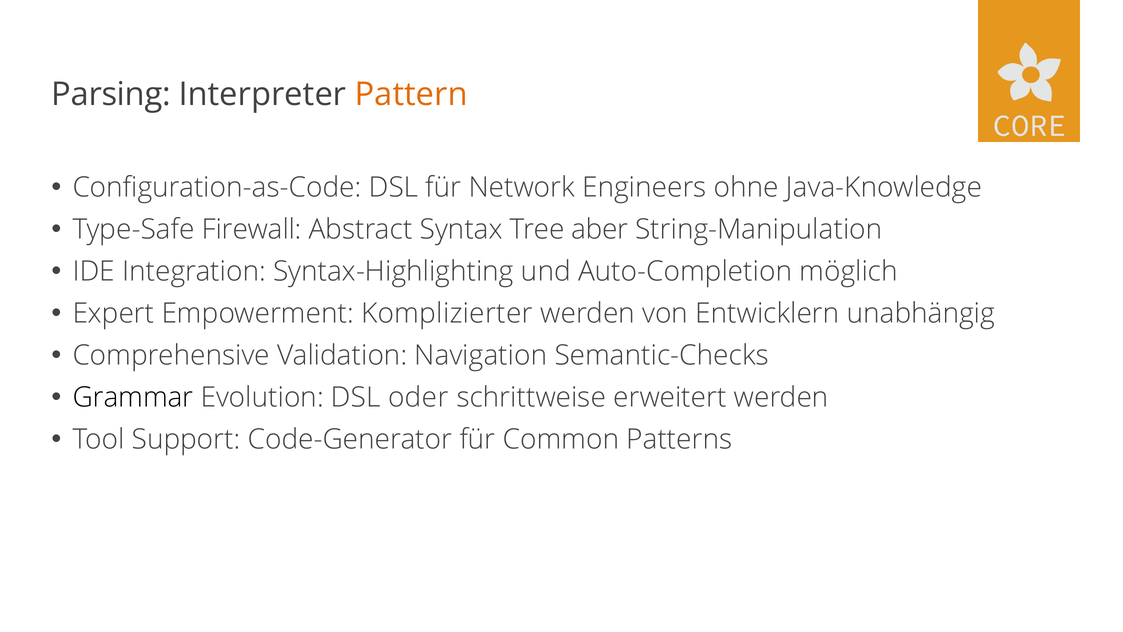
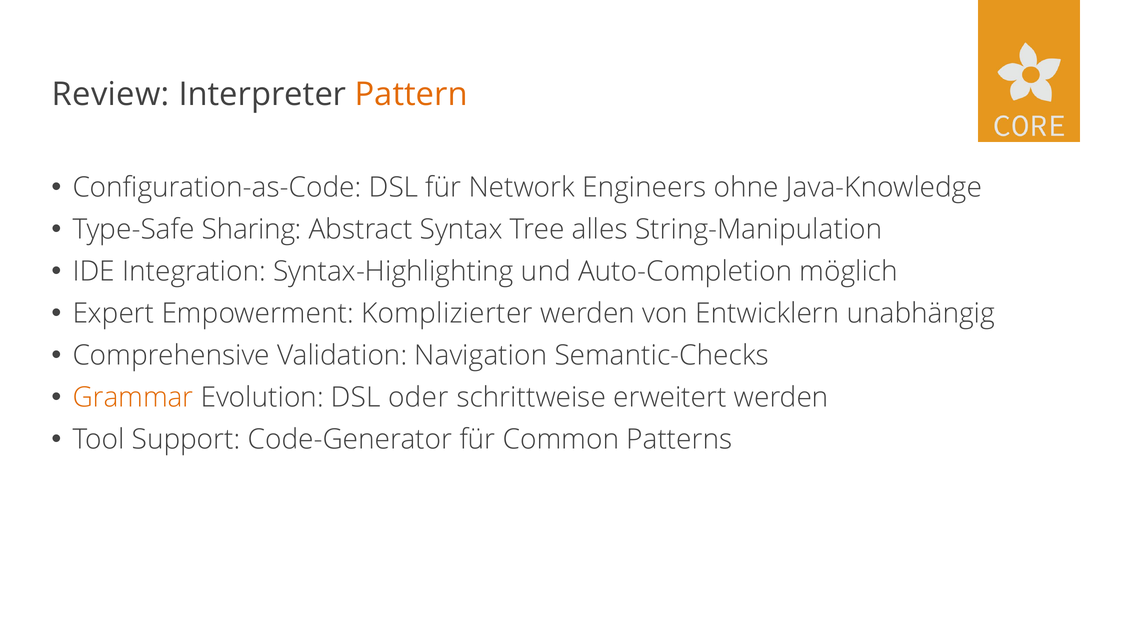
Parsing: Parsing -> Review (111, 94)
Firewall: Firewall -> Sharing (252, 229)
aber: aber -> alles (600, 229)
Grammar colour: black -> orange (133, 397)
